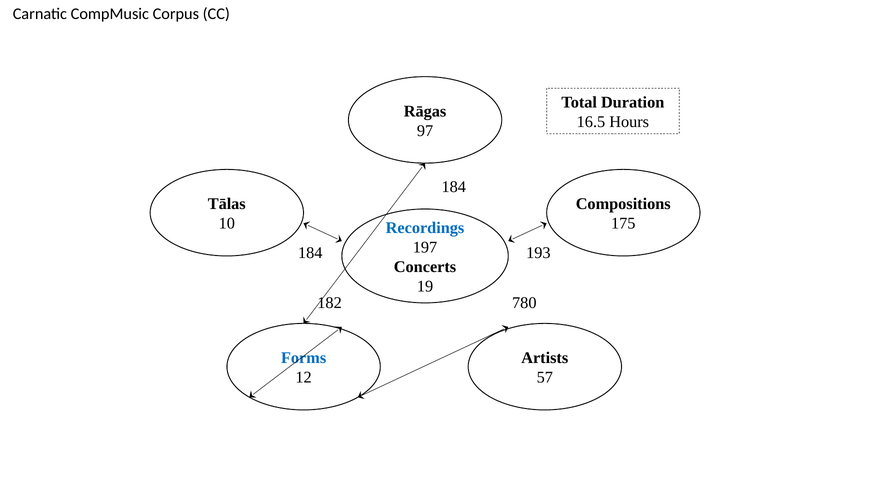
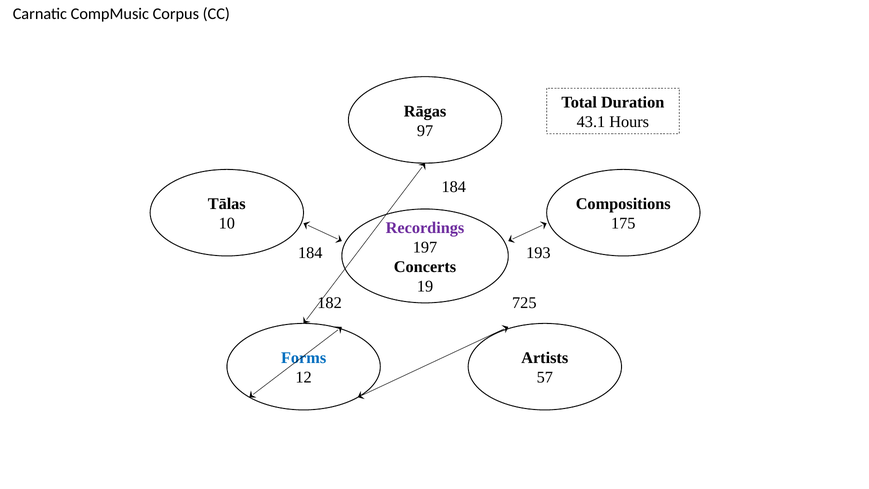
16.5: 16.5 -> 43.1 (591, 122)
Recordings colour: blue -> purple (425, 228)
780: 780 -> 725 (524, 303)
